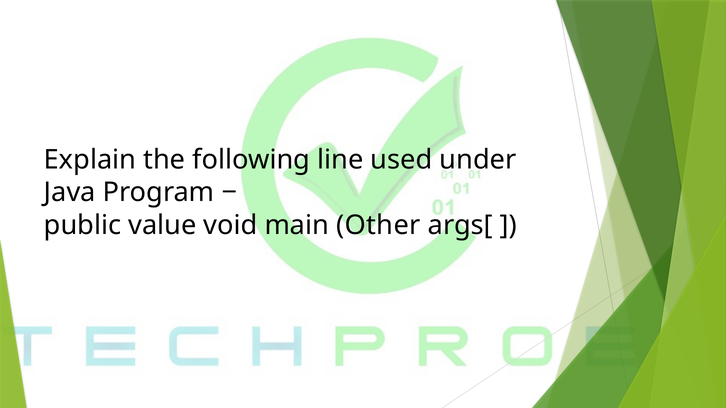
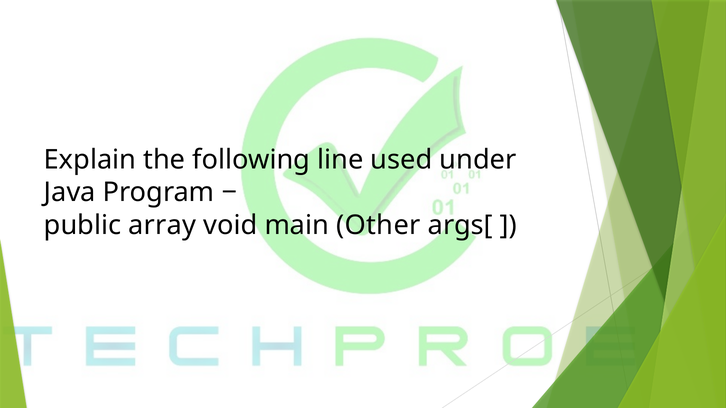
value: value -> array (162, 225)
